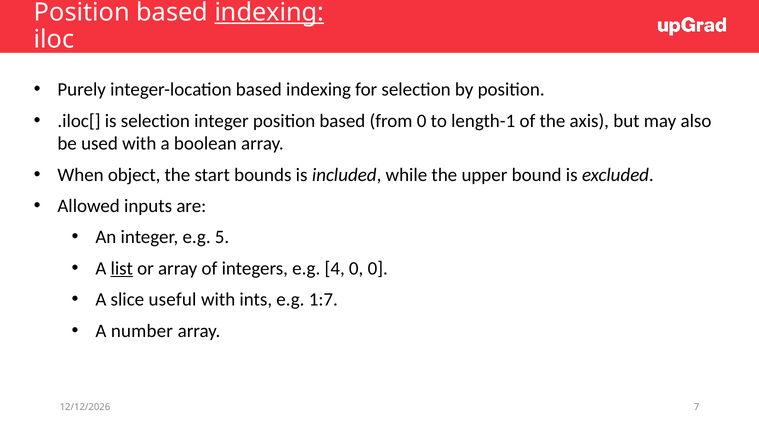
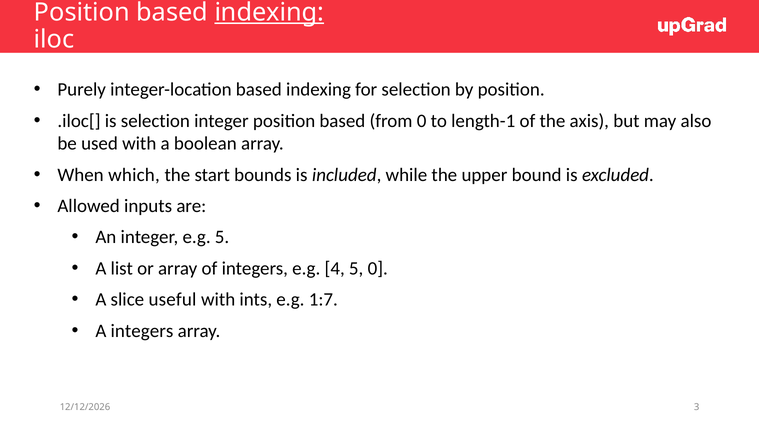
object: object -> which (134, 175)
list underline: present -> none (122, 268)
4 0: 0 -> 5 (356, 268)
A number: number -> integers (142, 331)
7: 7 -> 3 (697, 407)
